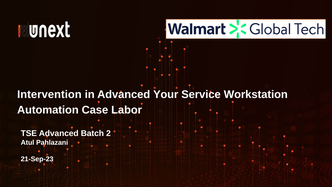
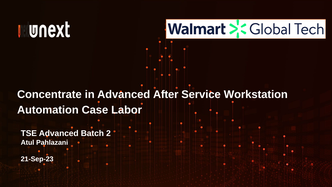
Intervention: Intervention -> Concentrate (49, 94)
Your: Your -> After (166, 94)
